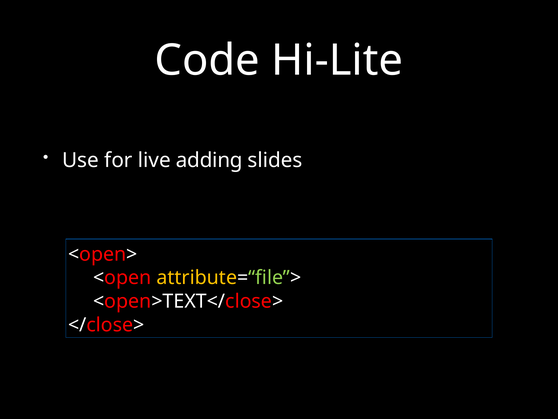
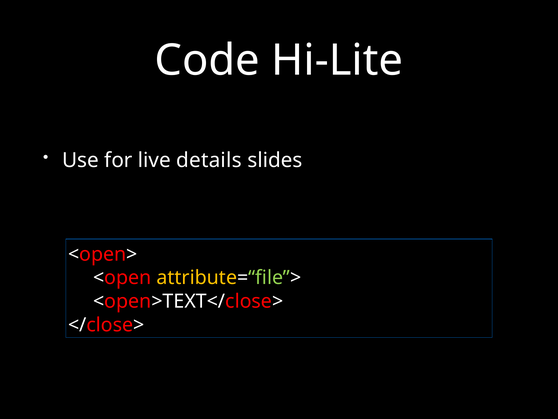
adding: adding -> details (209, 160)
